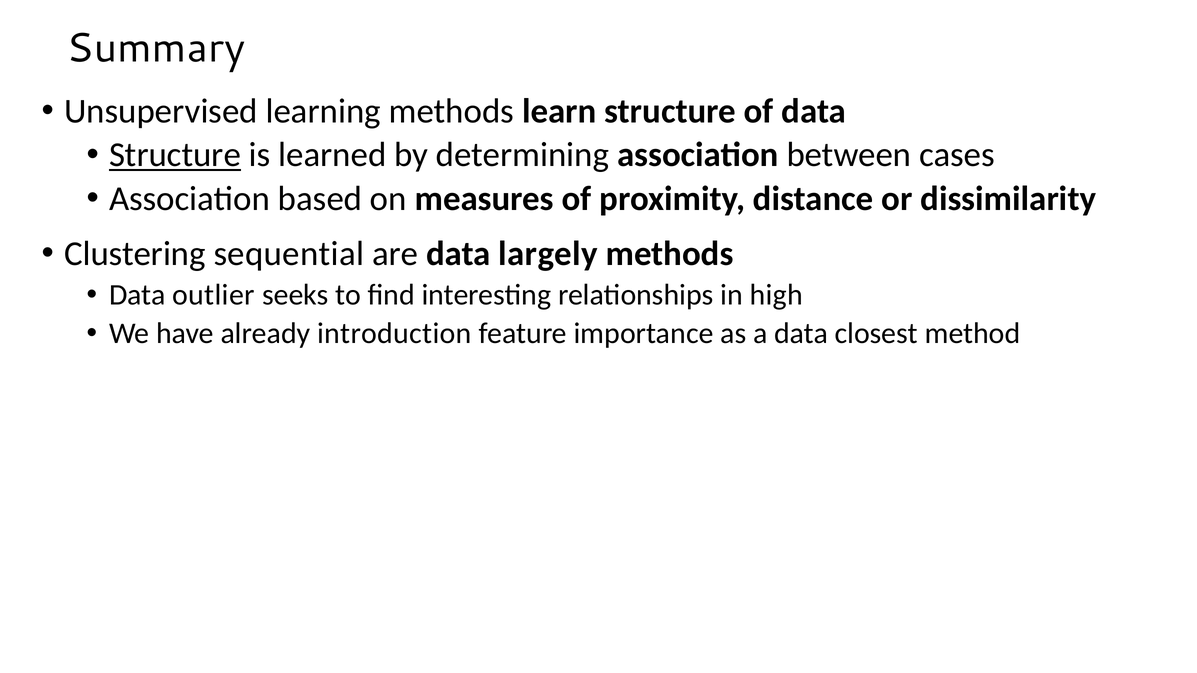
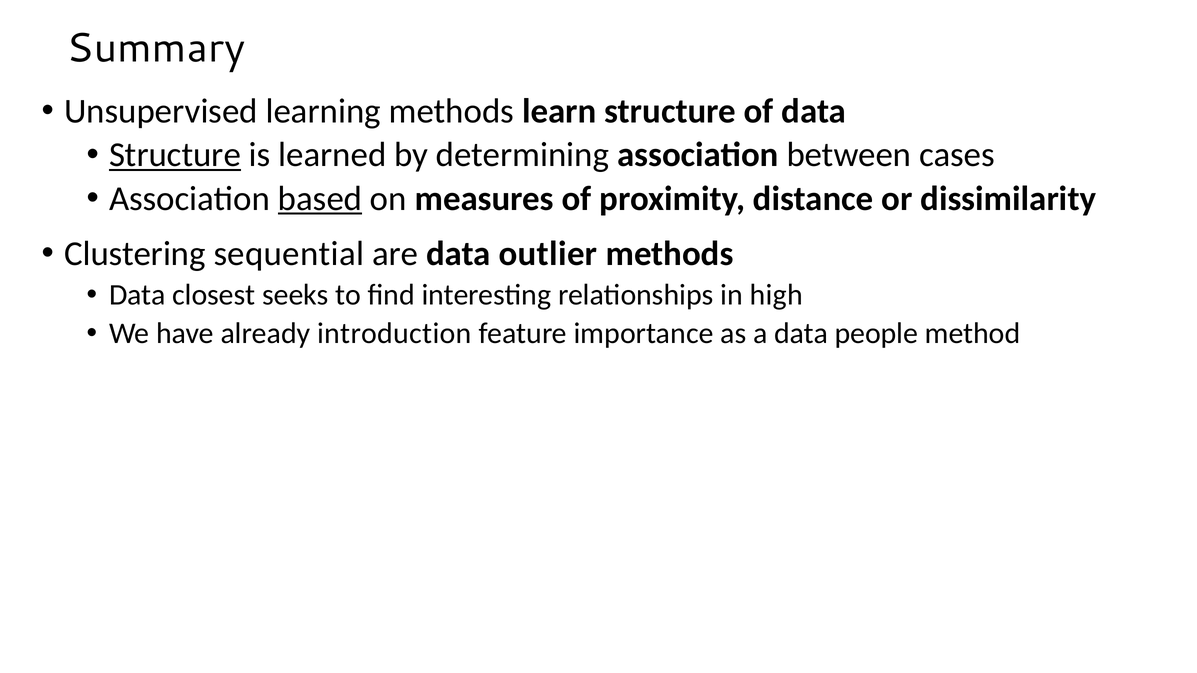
based underline: none -> present (320, 199)
largely: largely -> outlier (548, 254)
outlier: outlier -> closest (214, 295)
closest: closest -> people (876, 334)
